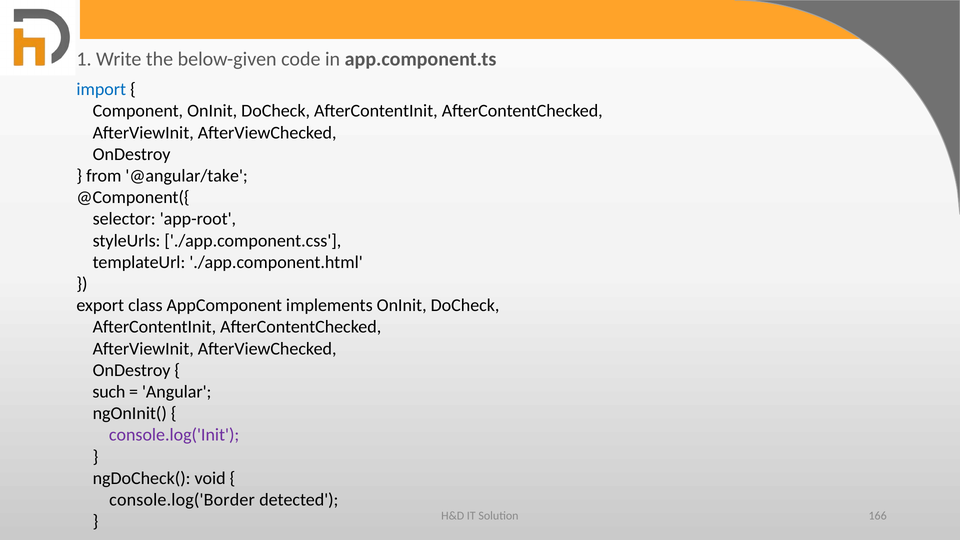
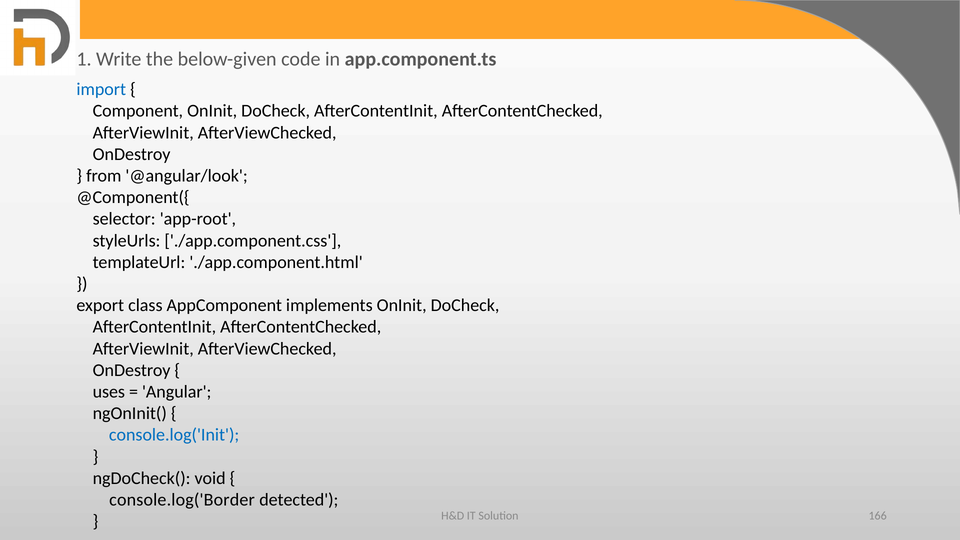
@angular/take: @angular/take -> @angular/look (187, 176)
such: such -> uses (109, 392)
console.log('Init colour: purple -> blue (174, 435)
